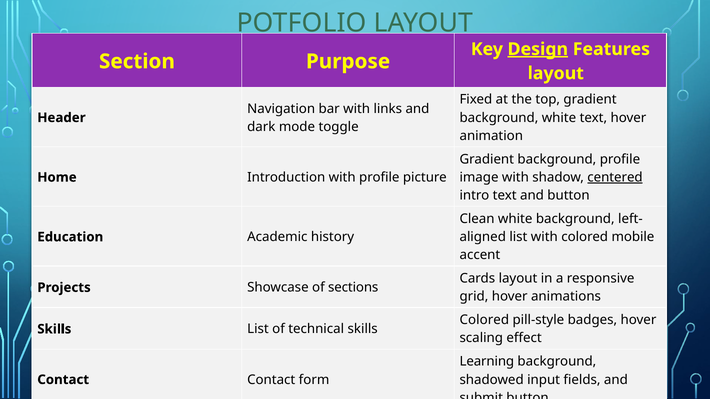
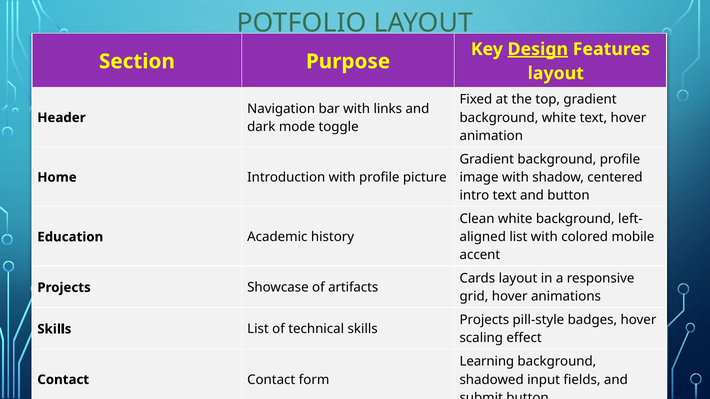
centered underline: present -> none (615, 177)
sections: sections -> artifacts (353, 288)
Colored: Colored -> Projects (484, 320)
